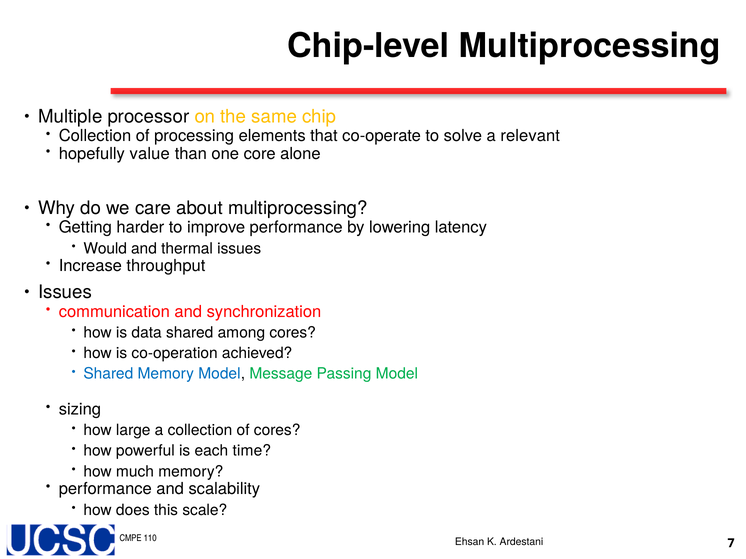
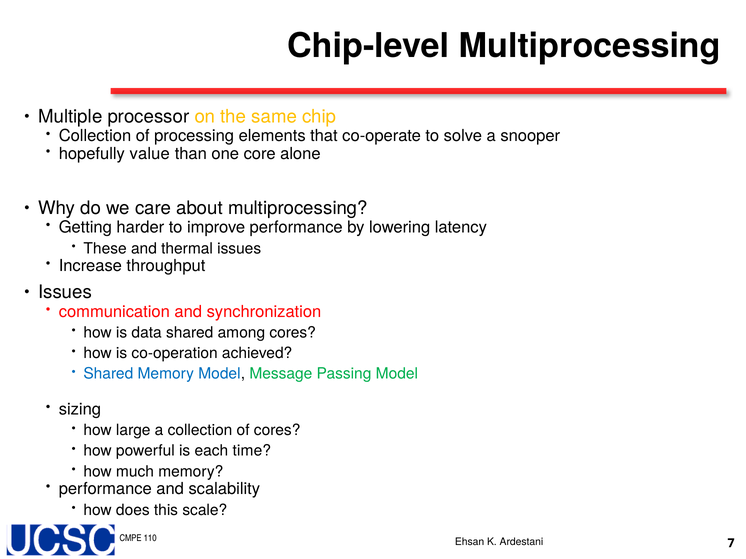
relevant: relevant -> snooper (530, 136)
Would: Would -> These (105, 249)
